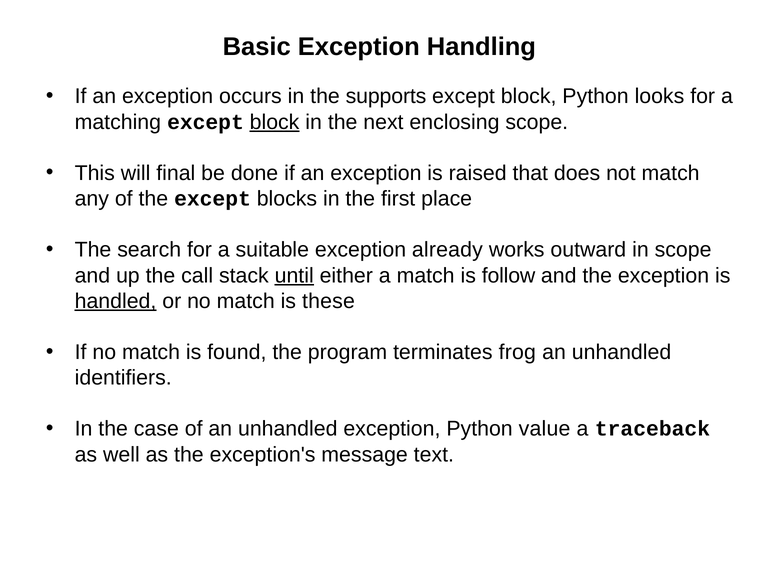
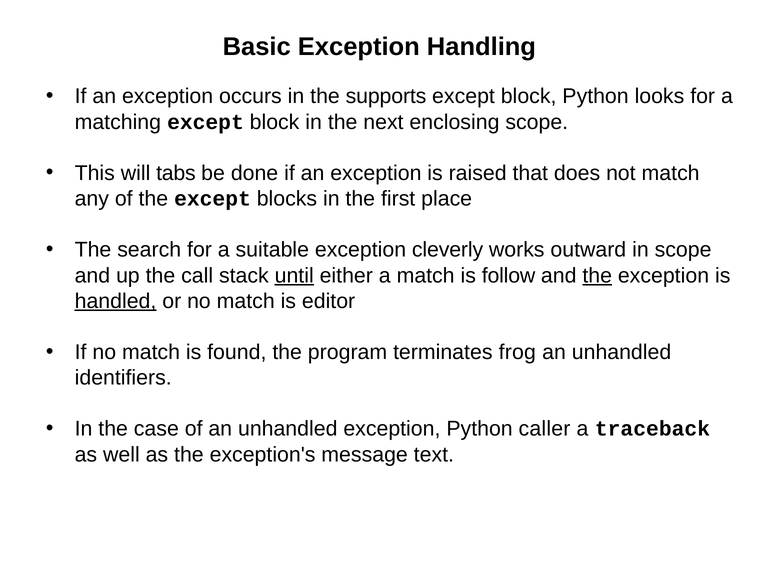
block underline: present -> none (275, 122)
final: final -> tabs (176, 173)
already: already -> cleverly (448, 250)
the underline: none -> present (597, 275)
these: these -> editor (329, 301)
value: value -> caller (545, 429)
